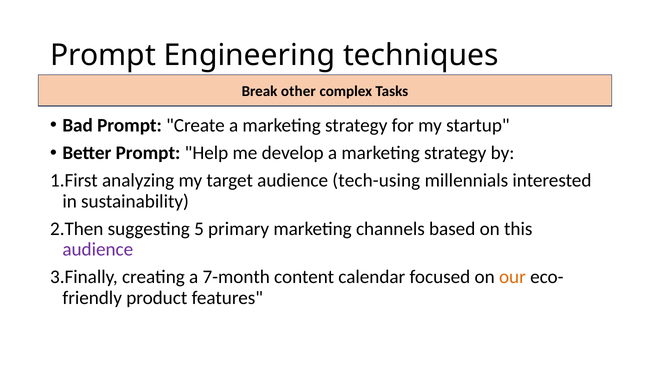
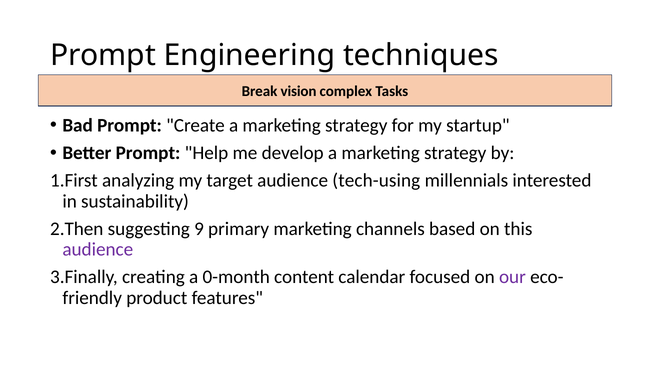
other: other -> vision (299, 91)
5: 5 -> 9 (199, 229)
7-month: 7-month -> 0-month (236, 277)
our colour: orange -> purple (512, 277)
